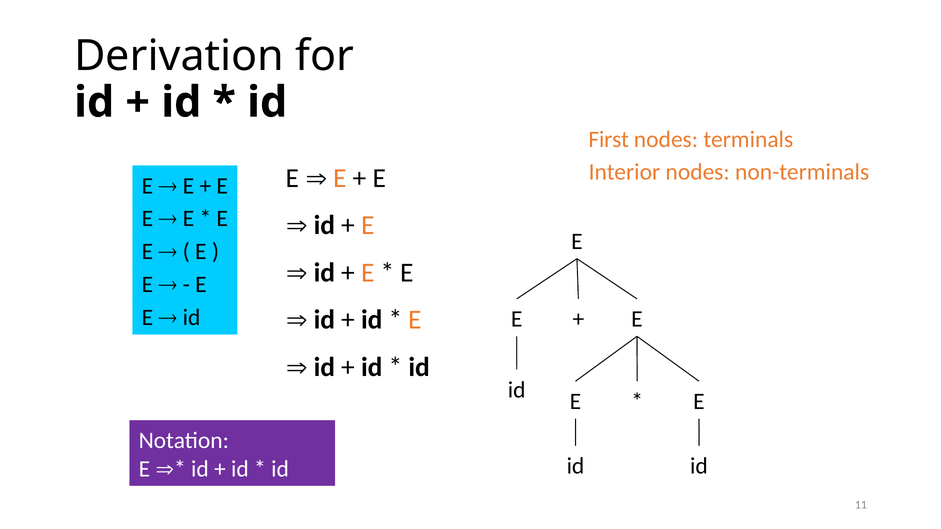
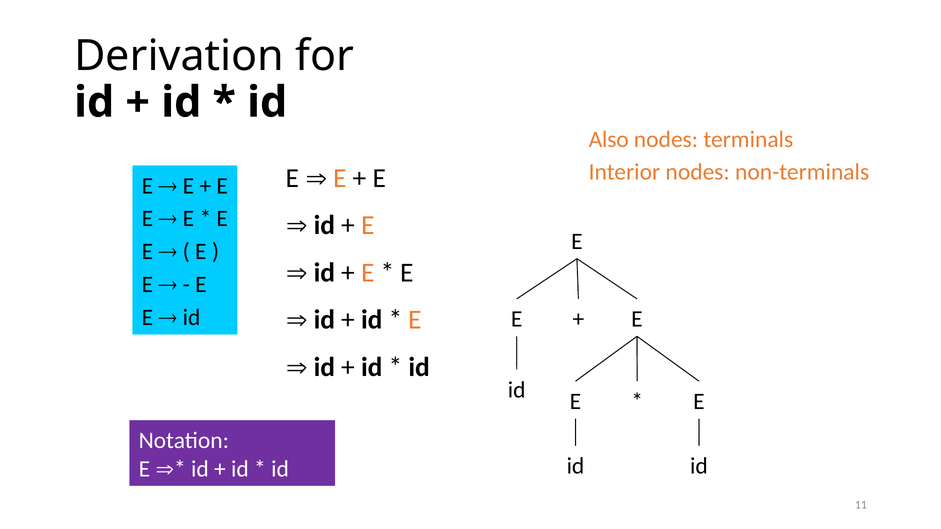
First: First -> Also (609, 139)
